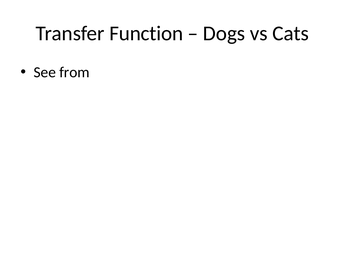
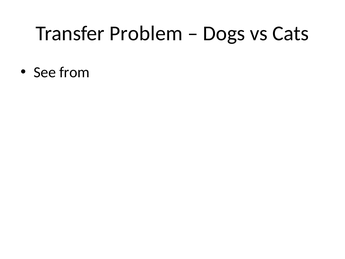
Function: Function -> Problem (146, 33)
